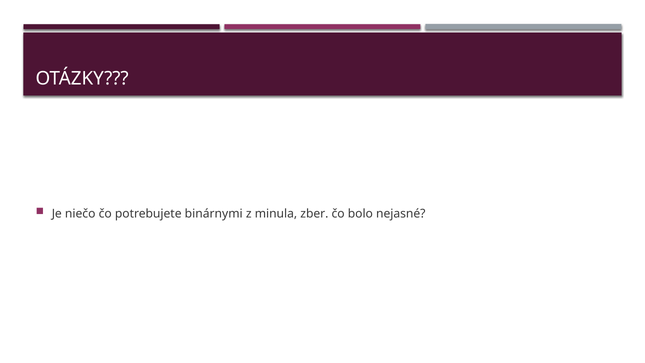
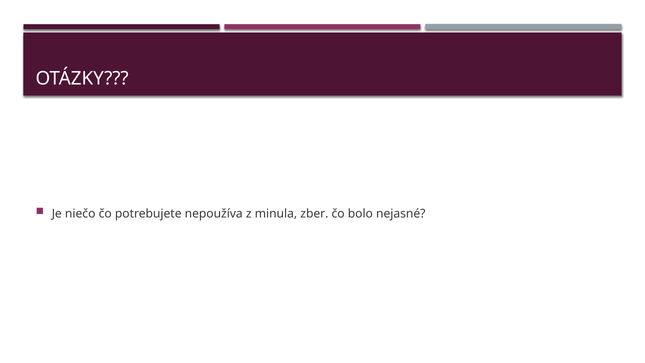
binárnymi: binárnymi -> nepoužíva (214, 213)
